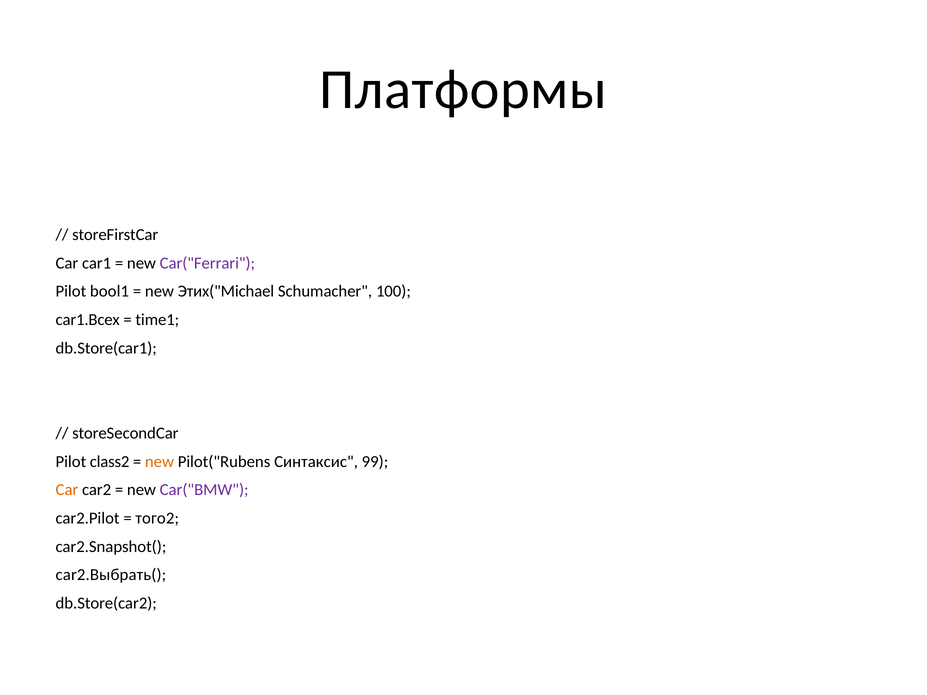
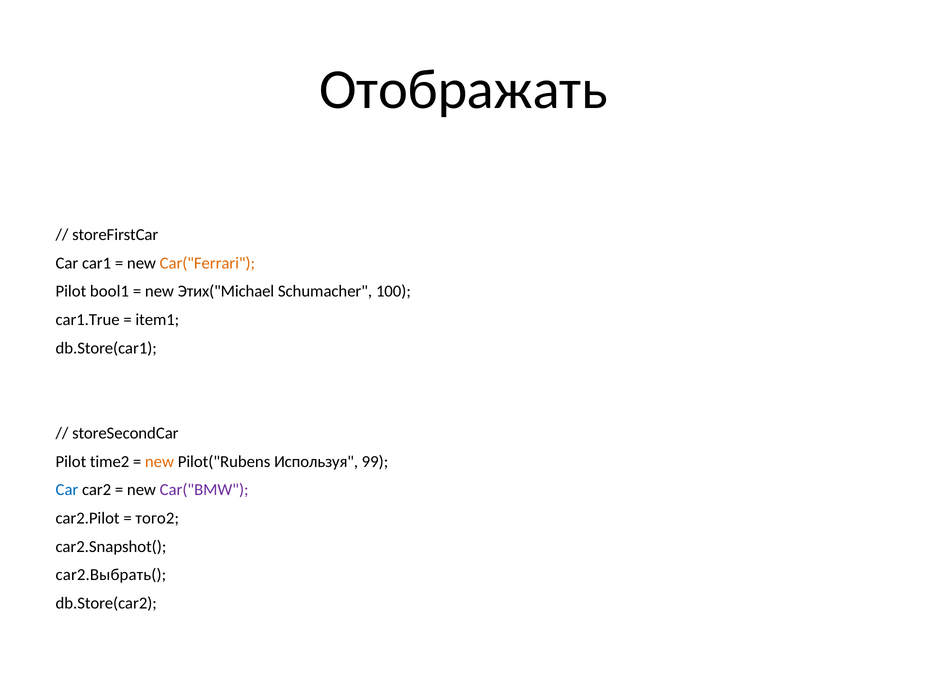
Платформы: Платформы -> Отображать (463, 90)
Car("Ferrari colour: purple -> orange (207, 263)
car1.Всех: car1.Всех -> car1.True (88, 320)
time1: time1 -> item1 (157, 320)
class2: class2 -> time2 (110, 462)
Синтаксис: Синтаксис -> Используя (316, 462)
Car colour: orange -> blue (67, 490)
